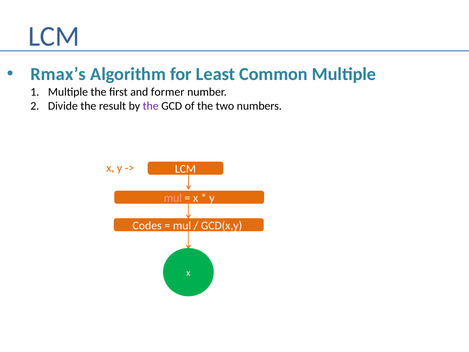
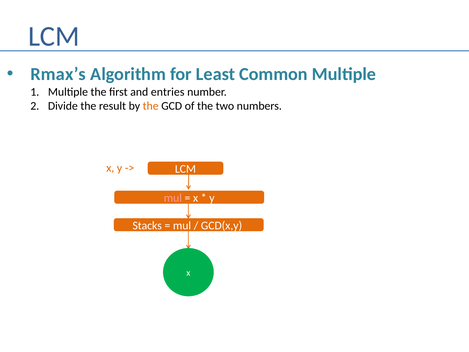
former: former -> entries (168, 92)
the colour: purple -> orange (151, 106)
Codes: Codes -> Stacks (147, 225)
